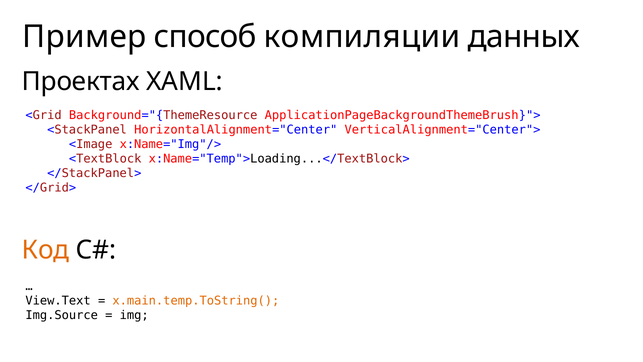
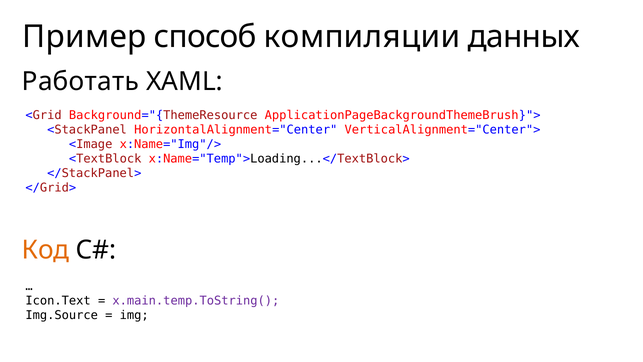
Проектах: Проектах -> Работать (80, 82)
View.Text: View.Text -> Icon.Text (58, 301)
x.main.temp.ToString( colour: orange -> purple (196, 301)
